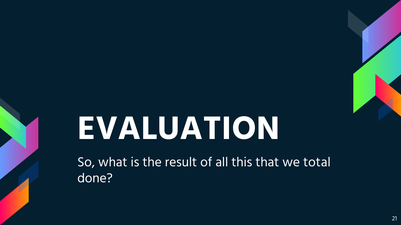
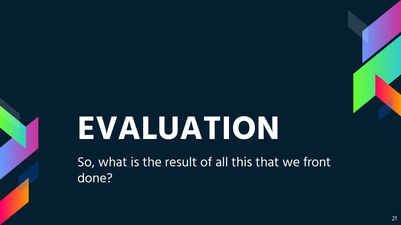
total: total -> front (317, 163)
